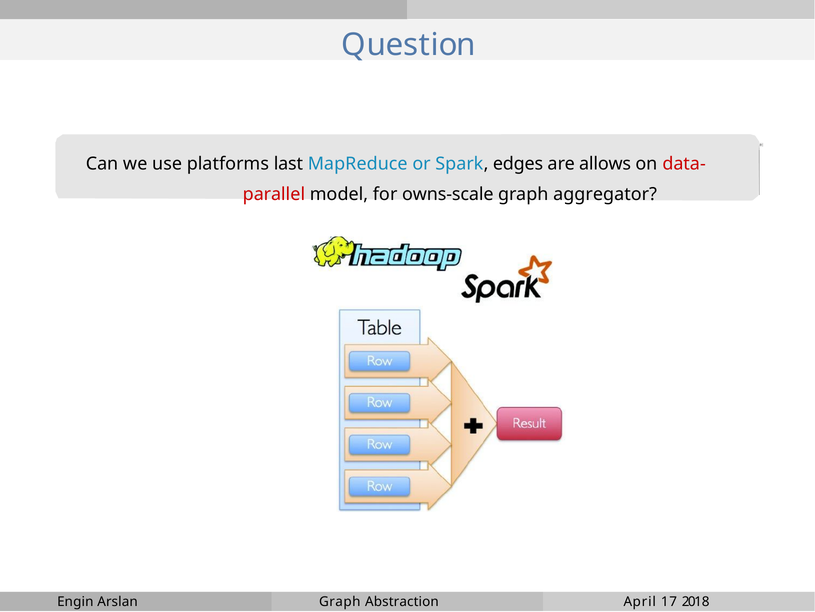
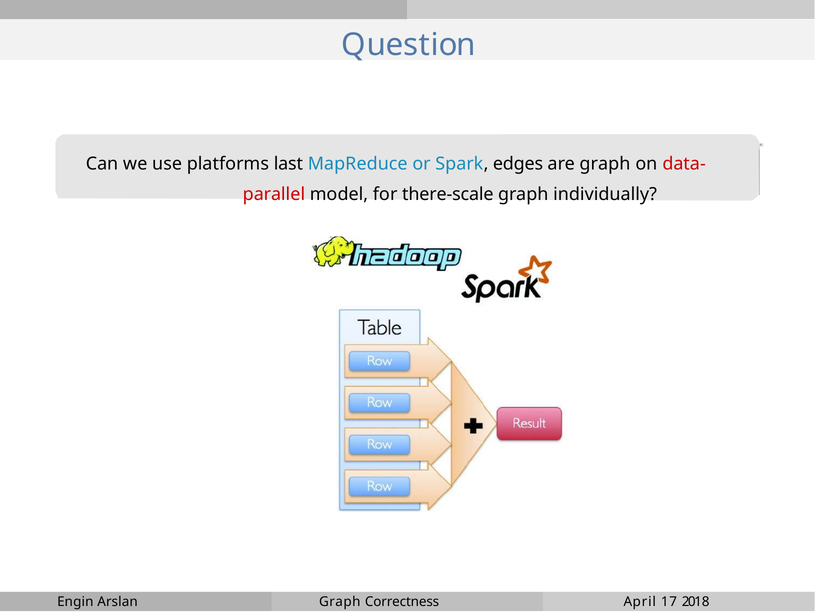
are allows: allows -> graph (605, 164)
owns-scale: owns-scale -> there-scale (448, 194)
aggregator: aggregator -> individually (605, 194)
Abstraction: Abstraction -> Correctness (402, 602)
